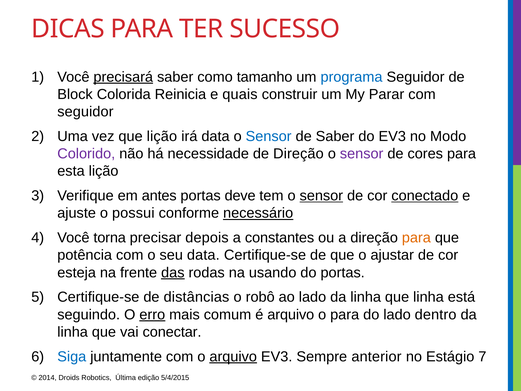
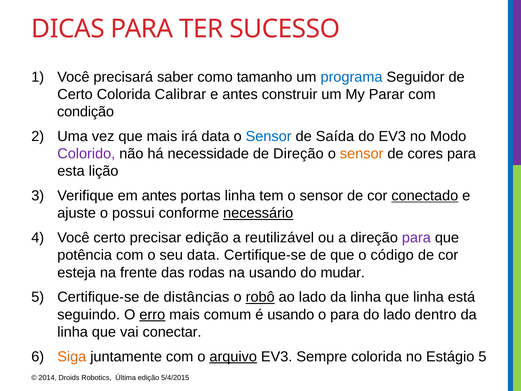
precisará underline: present -> none (123, 77)
Block: Block -> Certo (75, 94)
Reinicia: Reinicia -> Calibrar (180, 94)
e quais: quais -> antes (240, 94)
seguidor: seguidor -> condição (86, 112)
que lição: lição -> mais (162, 136)
de Saber: Saber -> Saída (335, 136)
sensor colour: purple -> orange (362, 154)
portas deve: deve -> linha (240, 196)
sensor underline: present -> none (321, 196)
Você torna: torna -> certo (110, 238)
precisar depois: depois -> edição (207, 238)
constantes: constantes -> reutilizável (279, 238)
para colour: orange -> purple (416, 238)
ajustar: ajustar -> código (392, 255)
das underline: present -> none (173, 272)
do portas: portas -> mudar (343, 272)
robô underline: none -> present (260, 297)
é arquivo: arquivo -> usando (291, 314)
Siga colour: blue -> orange (72, 356)
Sempre anterior: anterior -> colorida (377, 356)
Estágio 7: 7 -> 5 (482, 356)
